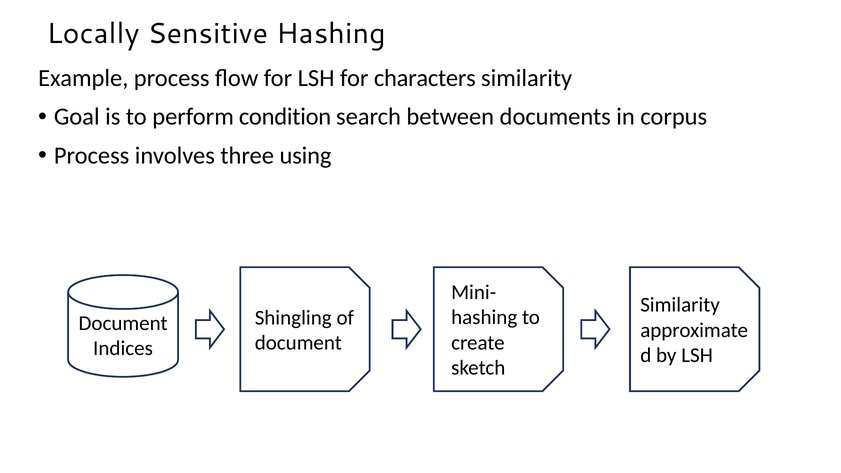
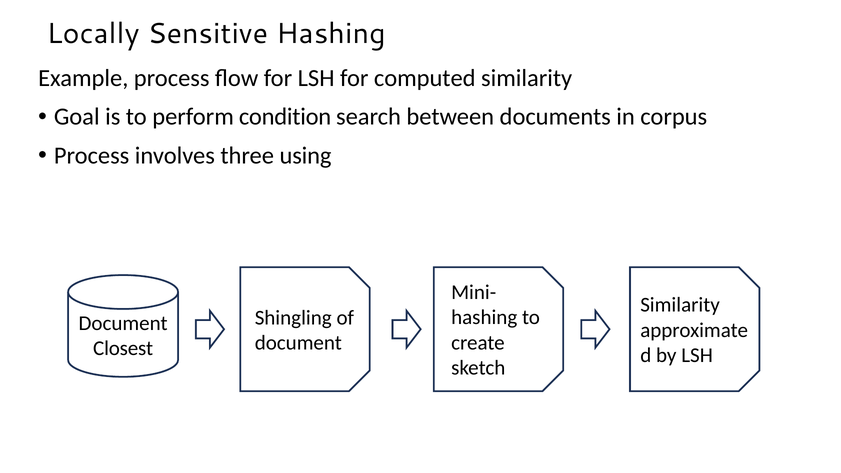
characters: characters -> computed (425, 78)
Indices: Indices -> Closest (123, 349)
